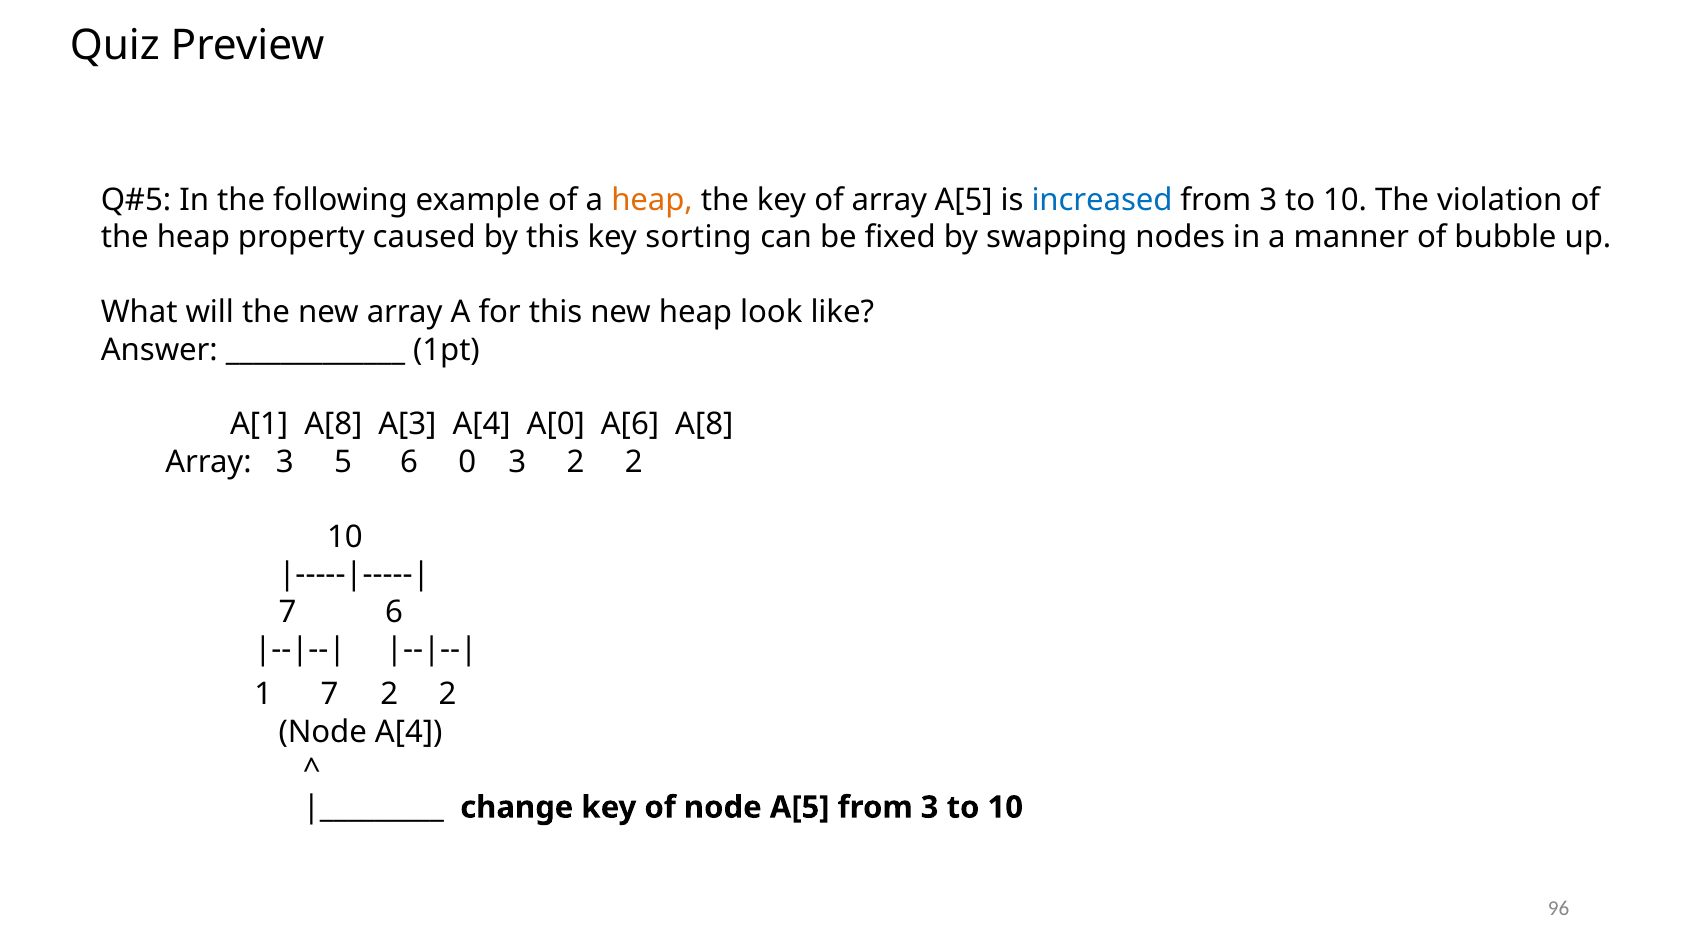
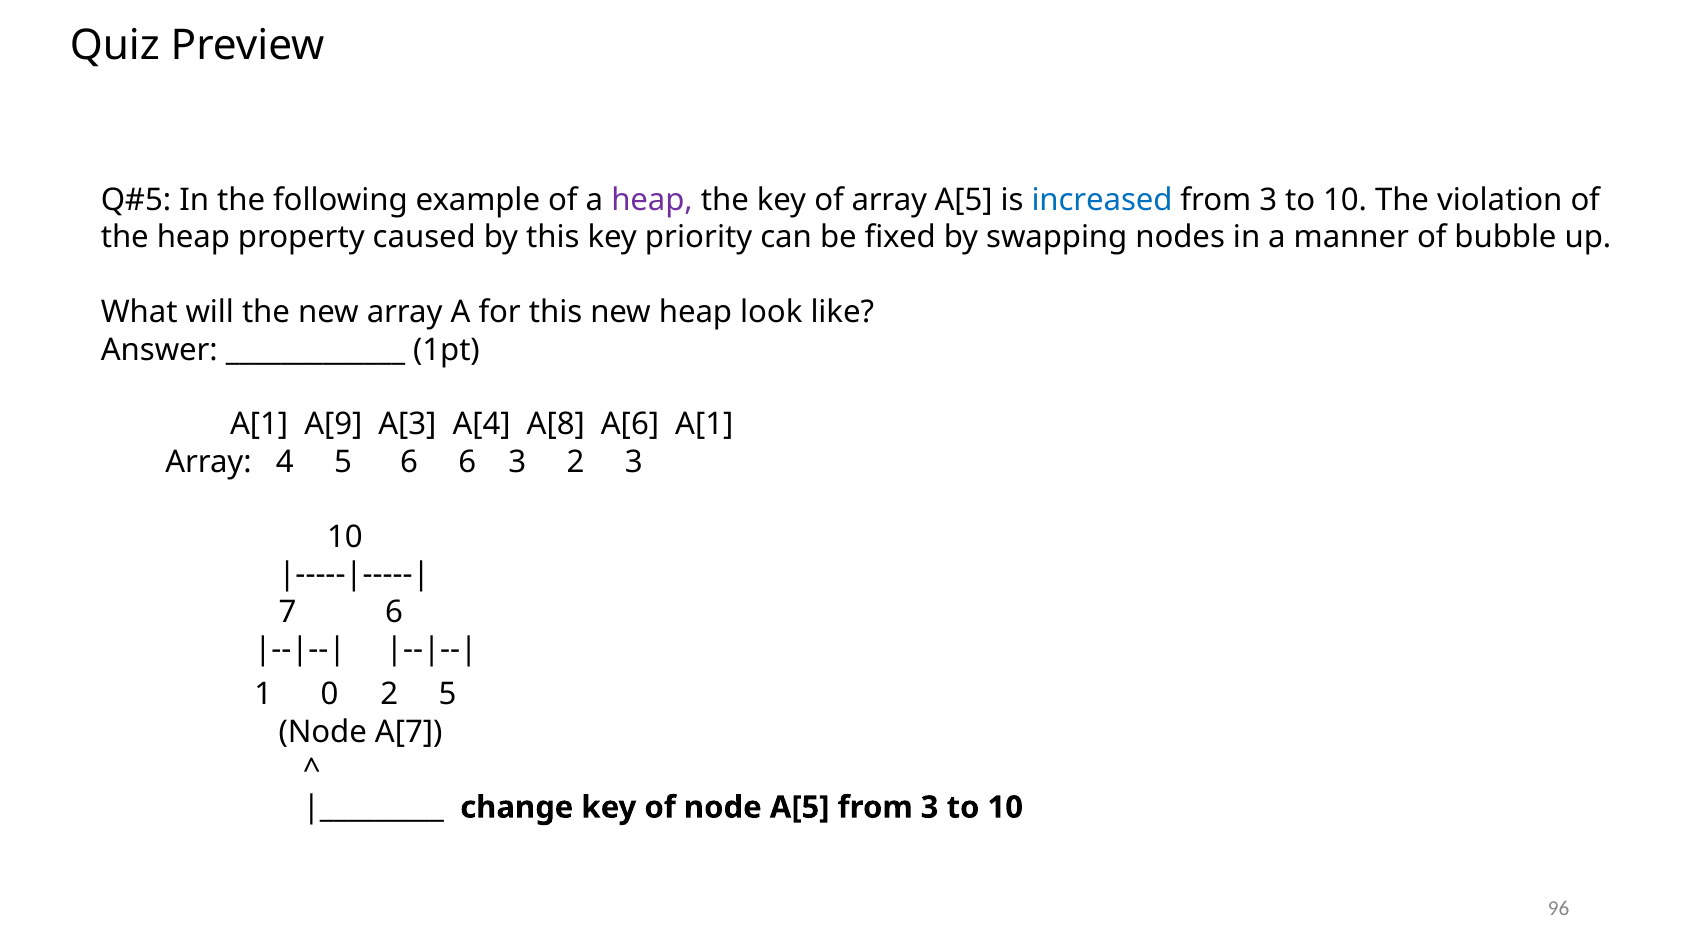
heap colour: orange -> purple (652, 200)
sorting: sorting -> priority (699, 237)
A[1 A[8: A[8 -> A[9 (333, 424)
A[0: A[0 -> A[8 (556, 424)
A[6 A[8: A[8 -> A[1 (704, 424)
Array 3: 3 -> 4 (285, 462)
6 0: 0 -> 6 (467, 462)
3 2 2: 2 -> 3 (634, 462)
1 7: 7 -> 0 (329, 694)
2: 2 -> 5 (448, 694)
Node A[4: A[4 -> A[7 (409, 732)
